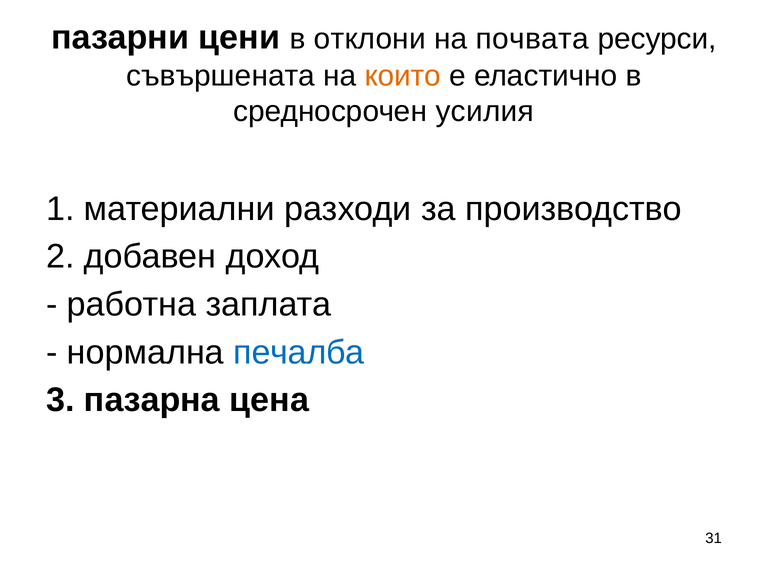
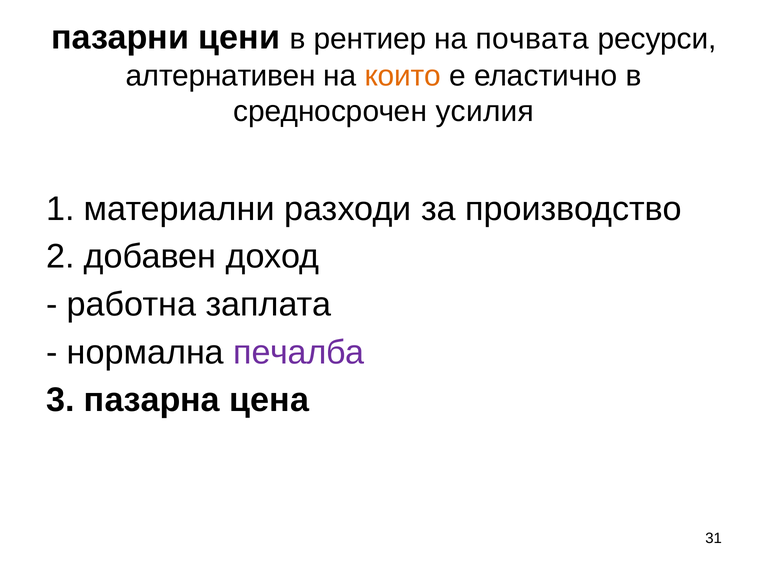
отклони: отклони -> рентиер (370, 39)
съвършената: съвършената -> алтернативен (221, 76)
печалба colour: blue -> purple (299, 352)
